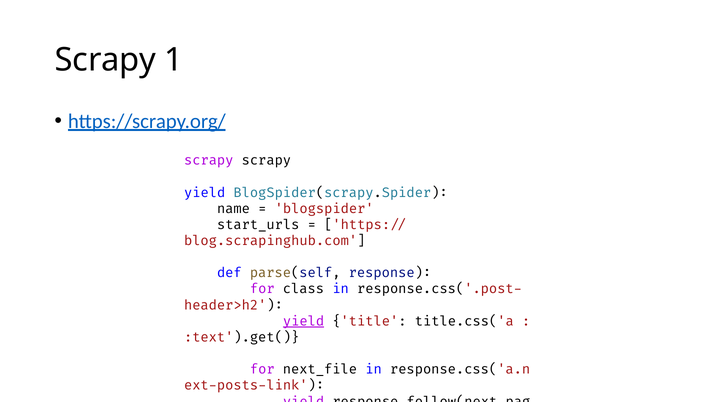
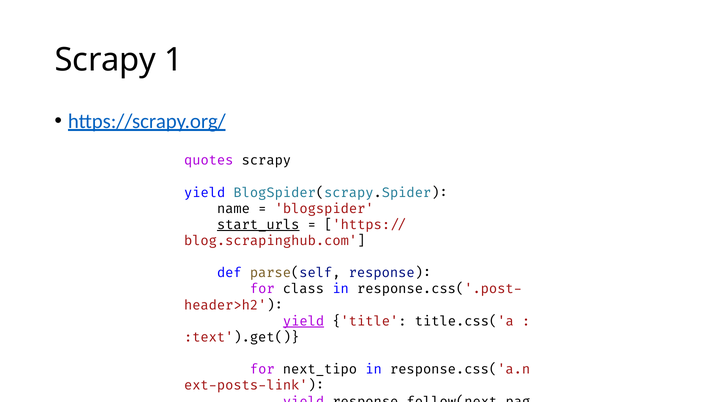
scrapy: scrapy -> quotes (209, 161)
start_urls underline: none -> present (258, 225)
next_file: next_file -> next_tipo (320, 370)
